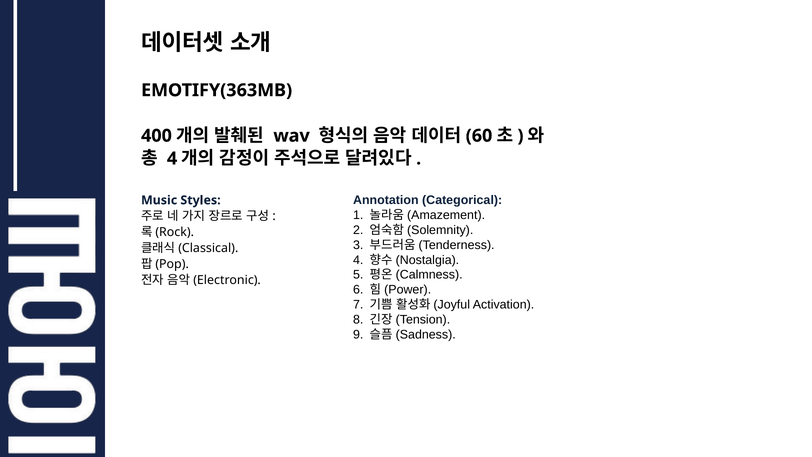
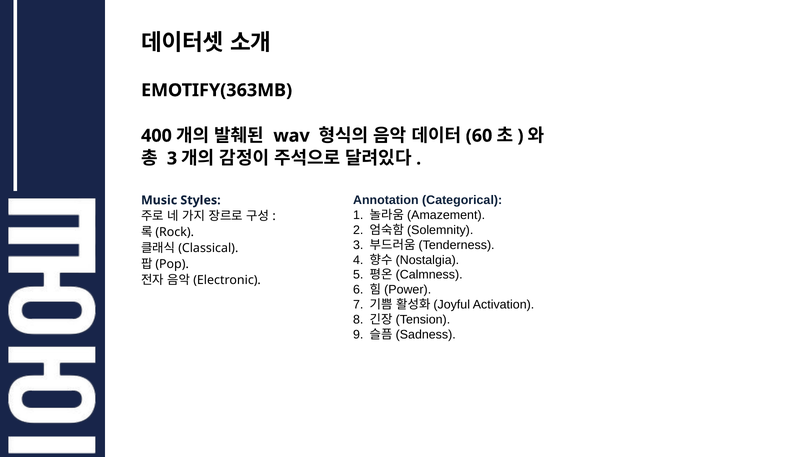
4: 4 -> 3 (172, 158)
